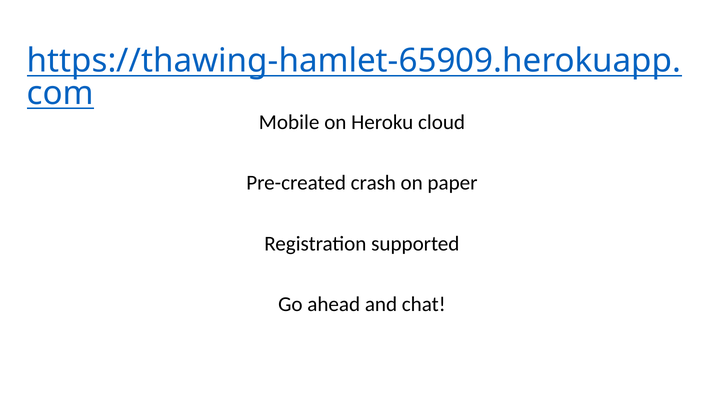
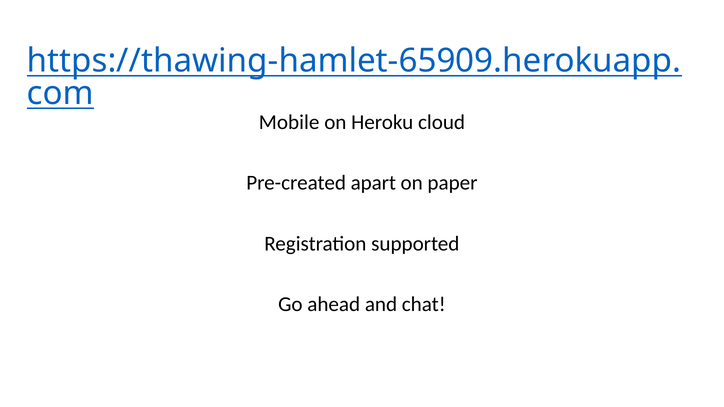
crash: crash -> apart (373, 183)
